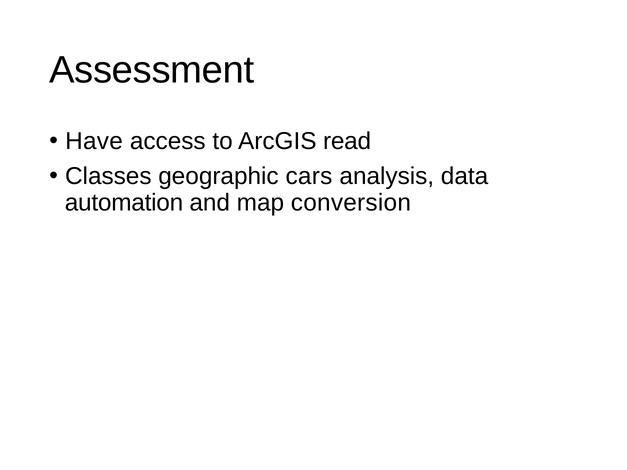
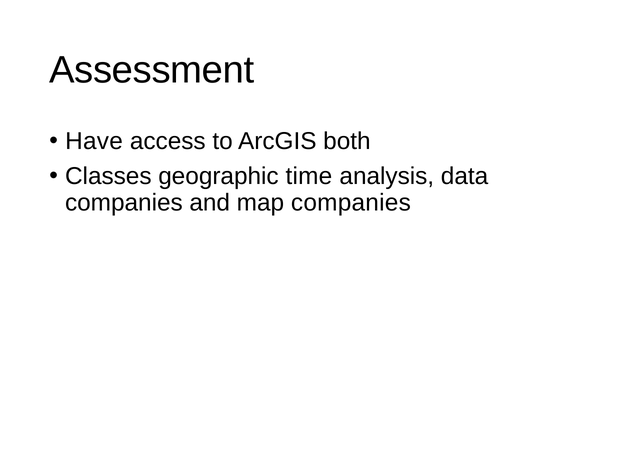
read: read -> both (347, 141)
cars: cars -> time (309, 176)
automation: automation -> companies (124, 203)
map conversion: conversion -> companies (351, 203)
